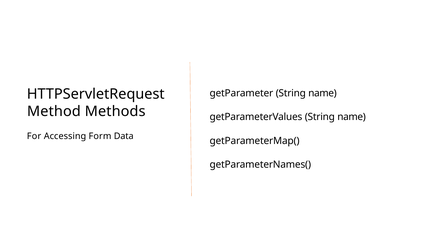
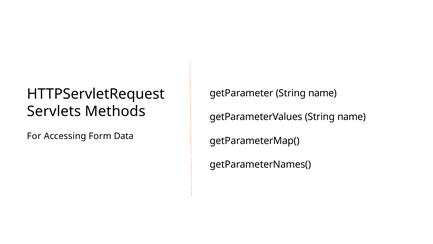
Method: Method -> Servlets (54, 111)
